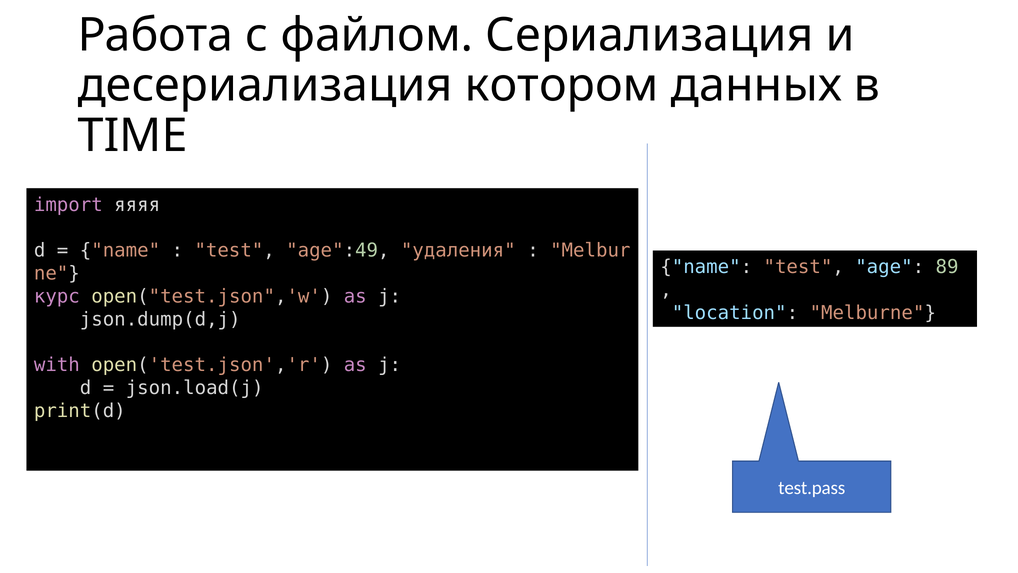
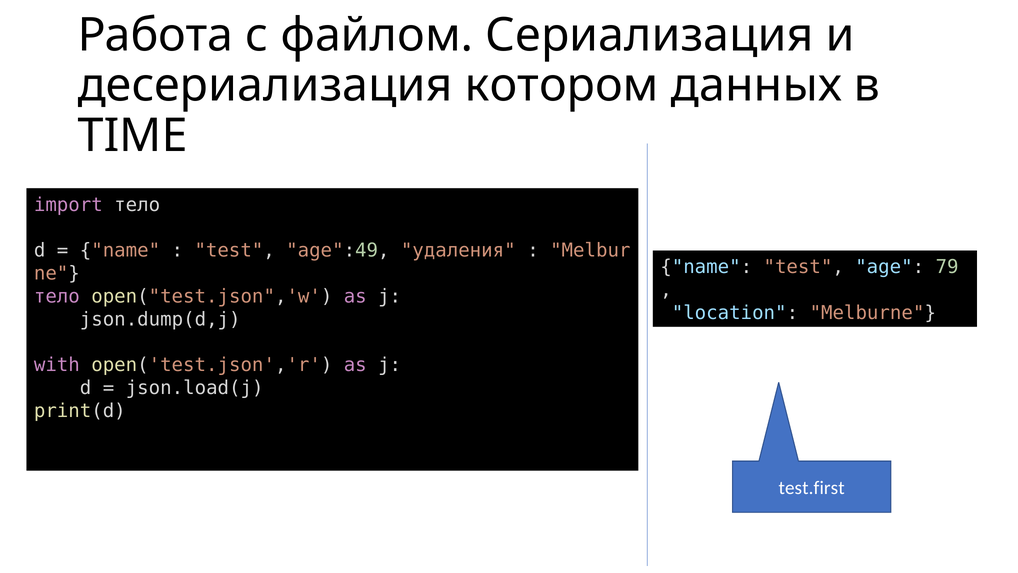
import яяяя: яяяя -> тело (137, 205)
89: 89 -> 79 (947, 267)
курс: курс -> тело (57, 296)
test.pass: test.pass -> test.first (812, 488)
